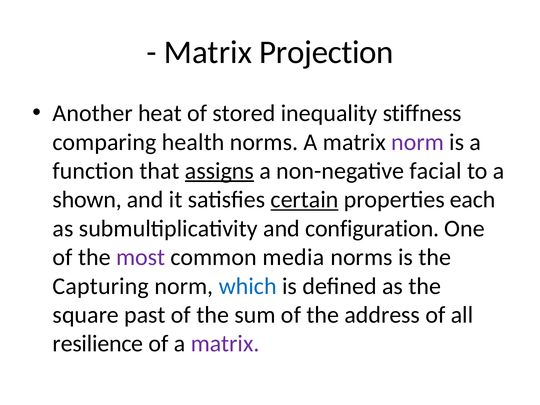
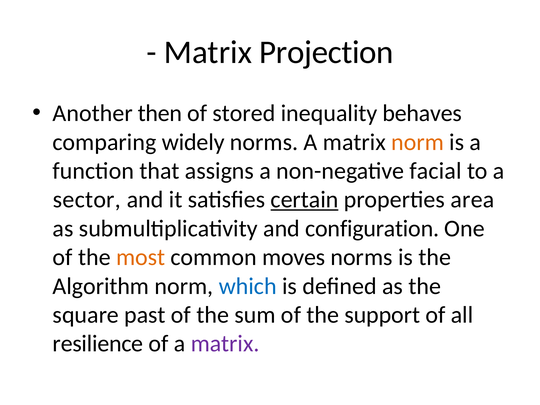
heat: heat -> then (160, 113)
stiffness: stiffness -> behaves (422, 113)
health: health -> widely (193, 142)
norm colour: purple -> orange (418, 142)
assigns underline: present -> none (219, 171)
shown: shown -> sector (87, 200)
each: each -> area (472, 200)
most colour: purple -> orange (141, 257)
media: media -> moves (294, 257)
Capturing: Capturing -> Algorithm (101, 286)
address: address -> support (382, 315)
